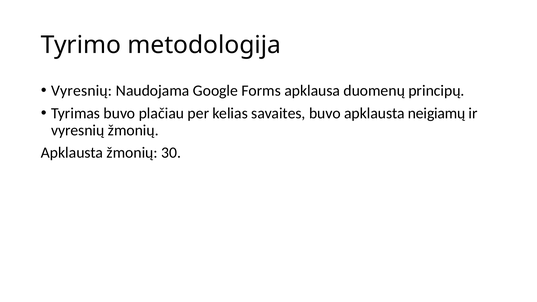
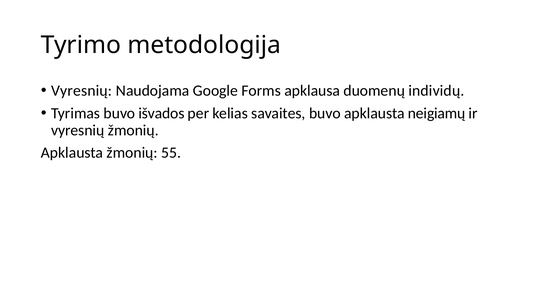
principų: principų -> individų (436, 91)
plačiau: plačiau -> išvados (162, 113)
30: 30 -> 55 (171, 153)
